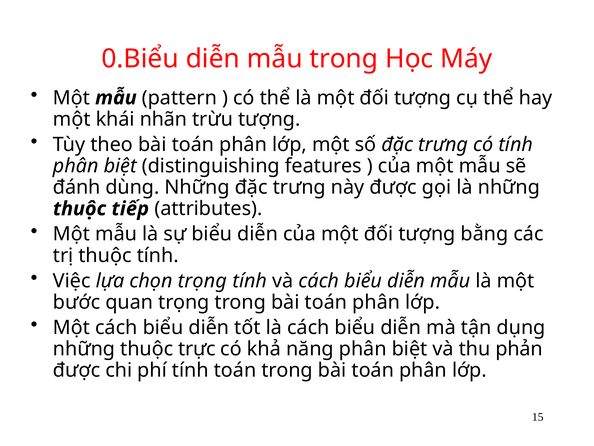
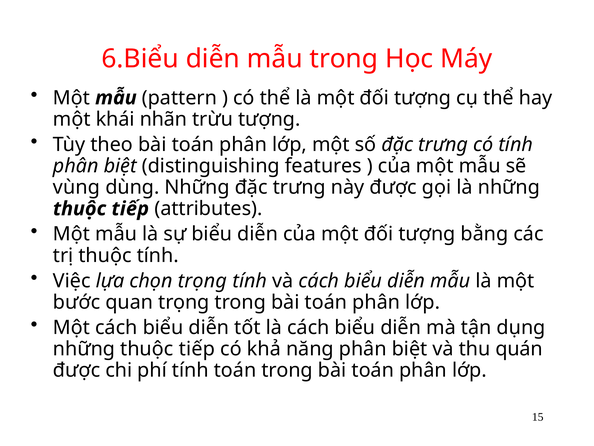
0.Biểu: 0.Biểu -> 6.Biểu (140, 59)
đánh: đánh -> vùng (77, 187)
trực: trực -> tiếp (197, 349)
phản: phản -> quán (519, 349)
